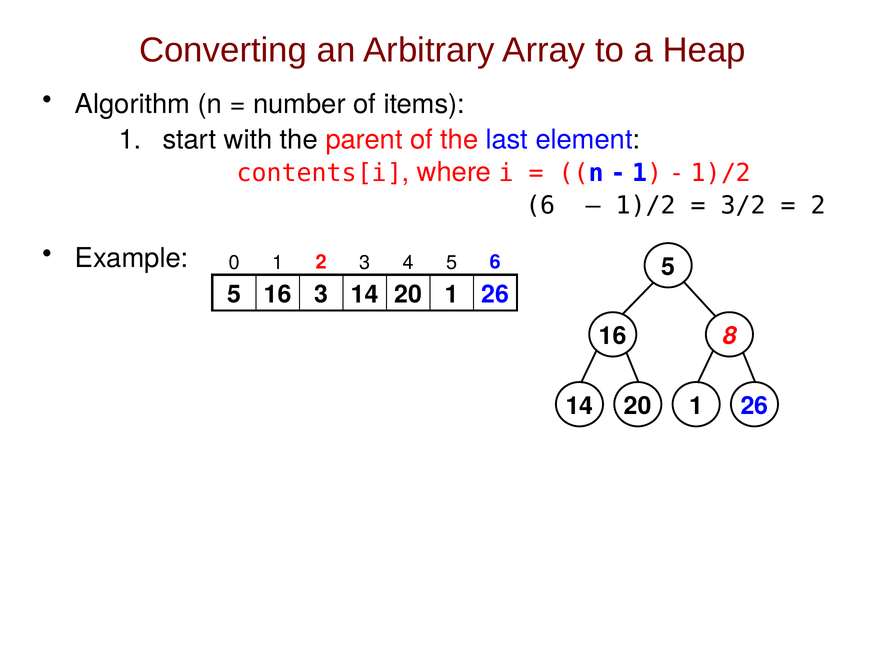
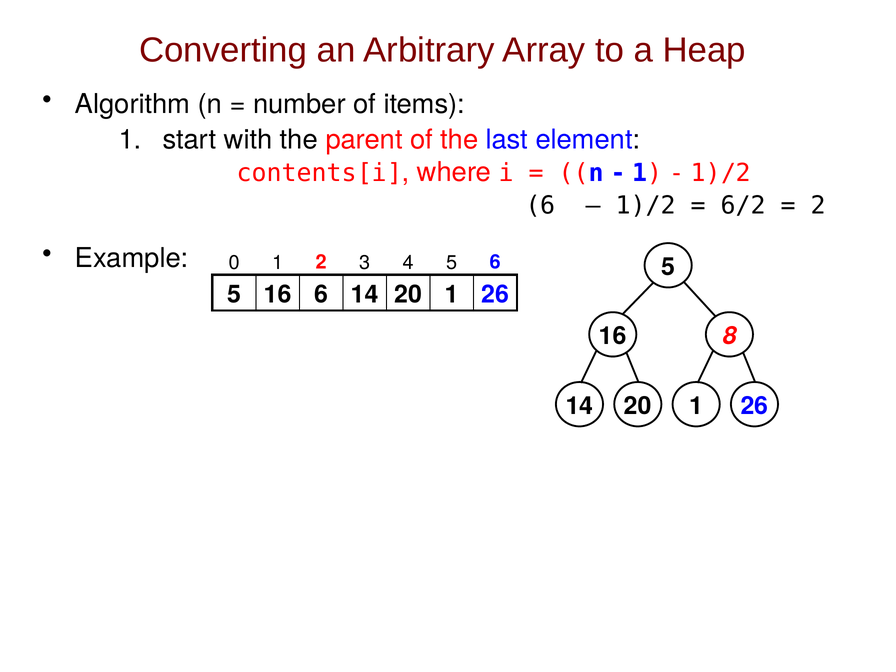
3/2: 3/2 -> 6/2 (743, 206)
16 3: 3 -> 6 (321, 295)
